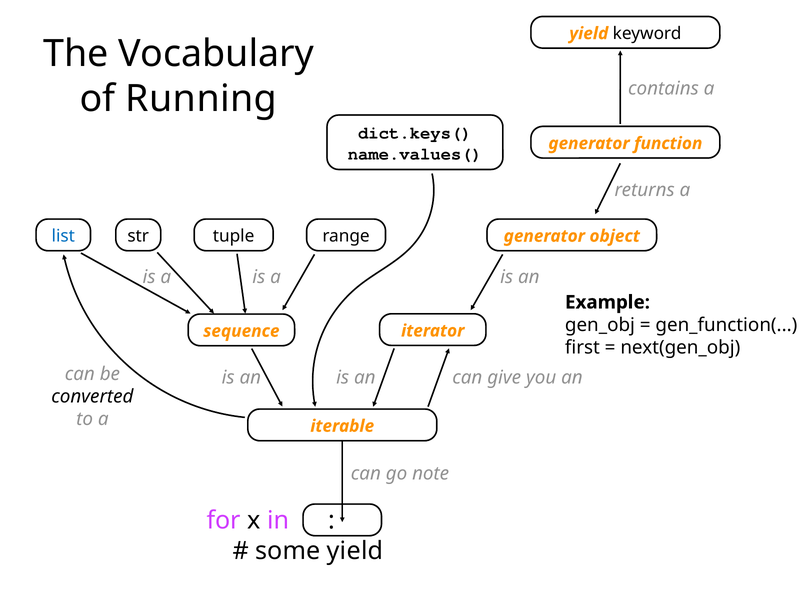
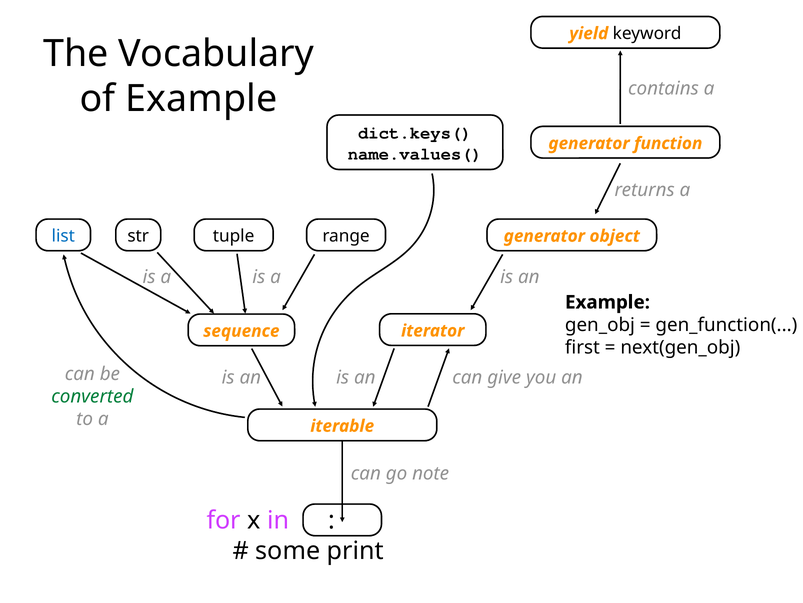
of Running: Running -> Example (201, 99)
converted colour: black -> green (92, 396)
some yield: yield -> print (355, 550)
